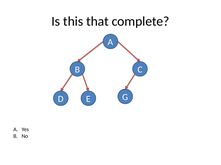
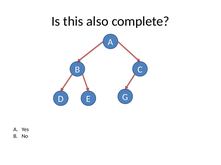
that: that -> also (97, 21)
